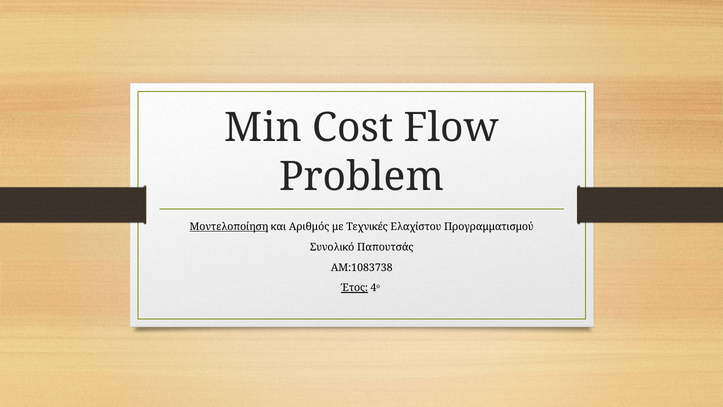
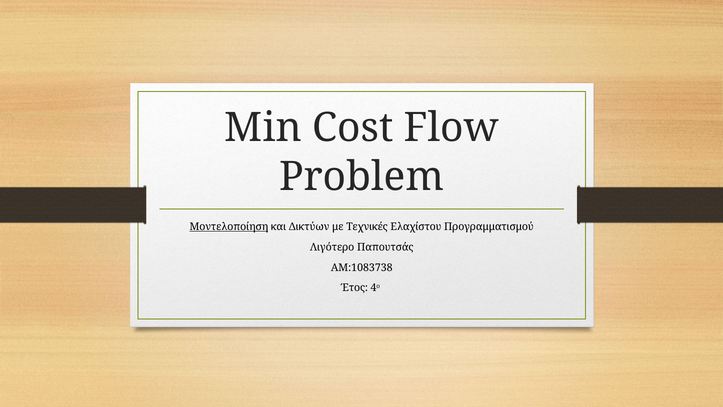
Αριθμός: Αριθμός -> Δικτύων (309, 227)
Συνολικό: Συνολικό -> Λιγότερο (332, 247)
Έτος underline: present -> none (354, 288)
